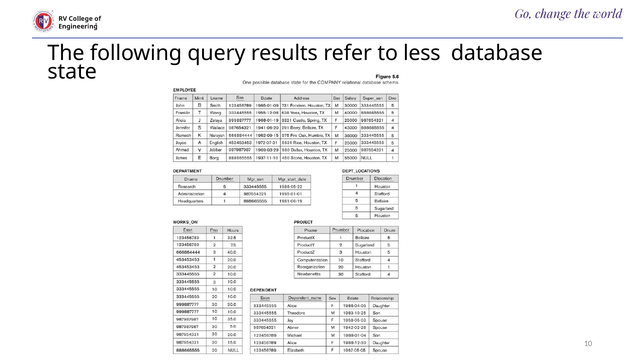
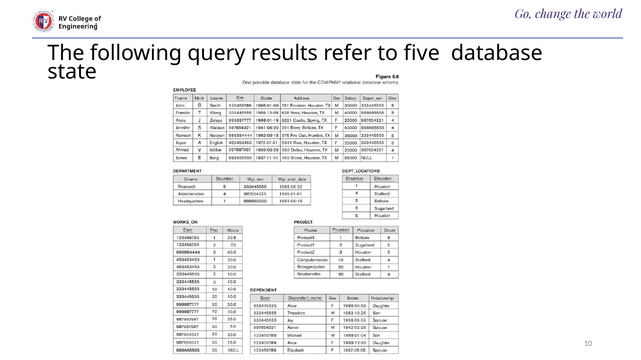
less: less -> five (422, 53)
